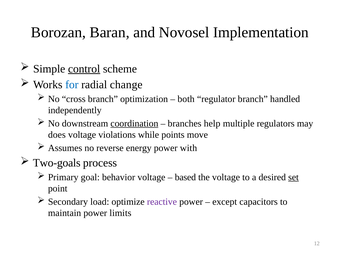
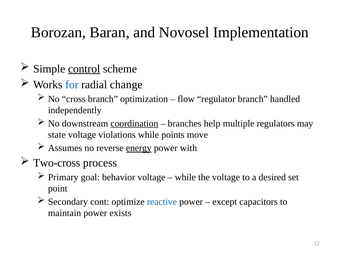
both: both -> flow (186, 99)
does: does -> state (57, 135)
energy underline: none -> present (139, 148)
Two-goals: Two-goals -> Two-cross (57, 163)
based: based -> while (185, 177)
set underline: present -> none (293, 177)
load: load -> cont (100, 202)
reactive colour: purple -> blue (162, 202)
limits: limits -> exists (120, 213)
